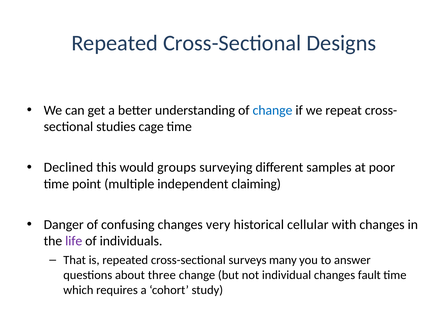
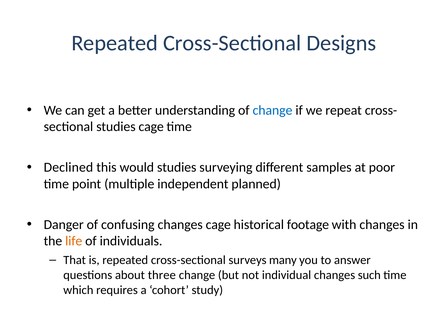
would groups: groups -> studies (177, 167)
claiming: claiming -> planned (256, 184)
changes very: very -> cage (218, 225)
cellular: cellular -> footage (308, 225)
life colour: purple -> orange (74, 241)
fault: fault -> such (369, 275)
